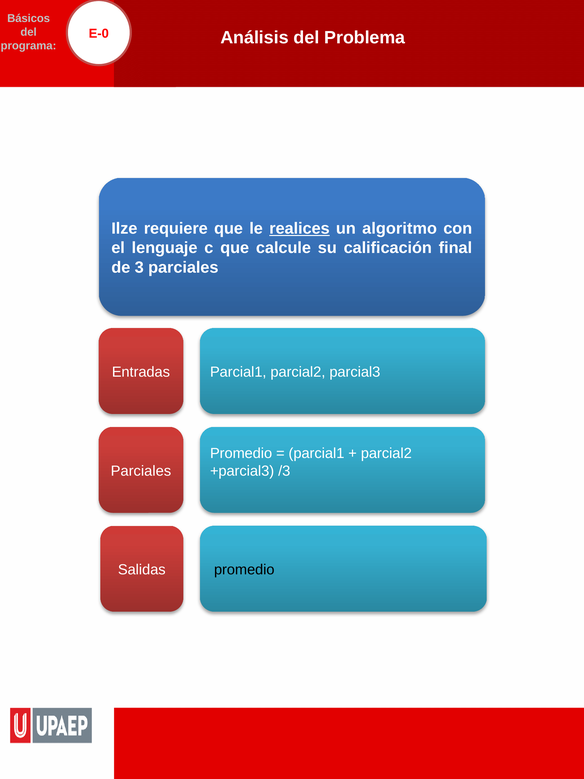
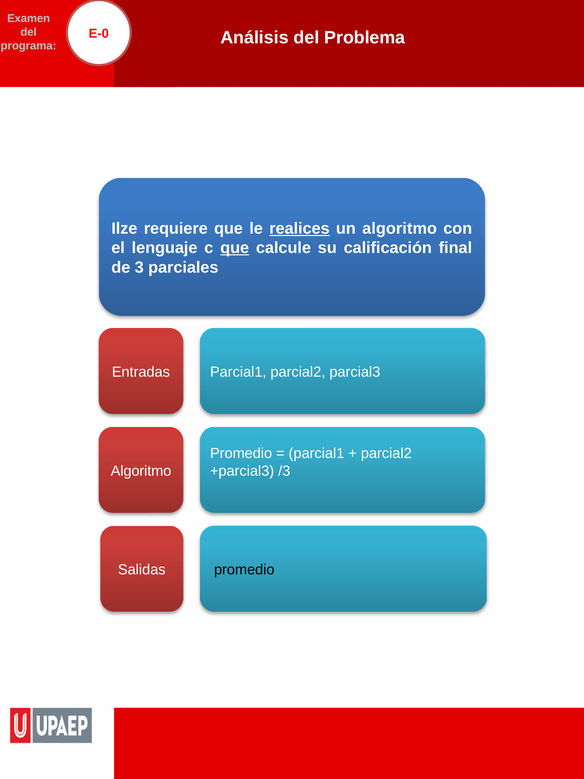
Básicos: Básicos -> Examen (29, 18)
que underline: none -> present (235, 248)
Parciales: Parciales -> Algoritmo (141, 471)
